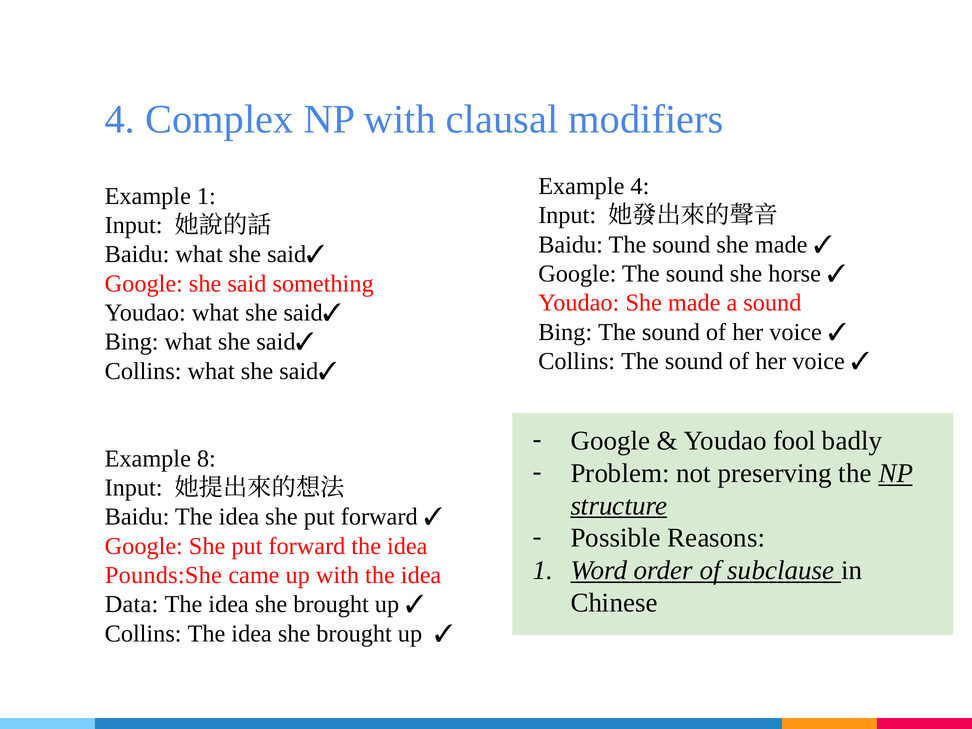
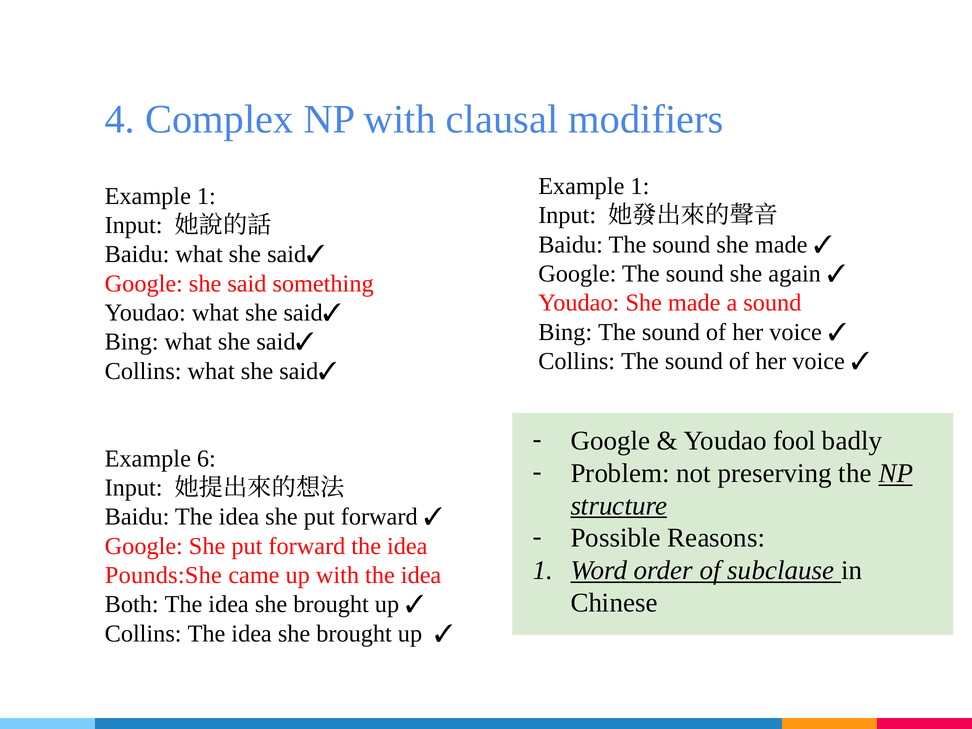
4: 4 -> 1 (640, 186)
horse: horse -> again (795, 274)
8: 8 -> 6 (206, 459)
Data: Data -> Both (132, 604)
